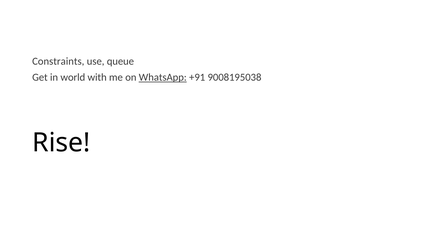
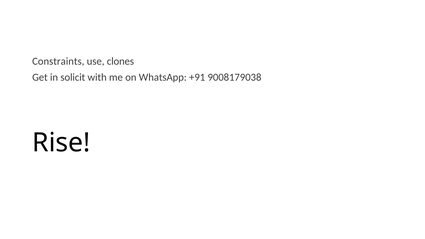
queue: queue -> clones (120, 61)
world: world -> solicit (73, 77)
WhatsApp underline: present -> none (163, 77)
9008195038: 9008195038 -> 9008179038 (234, 77)
